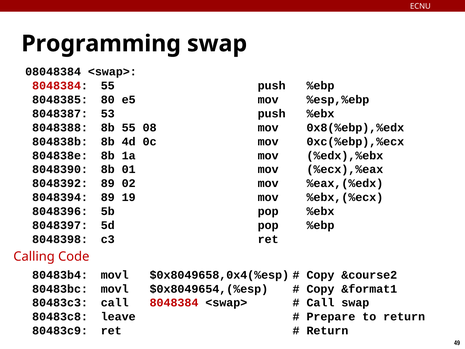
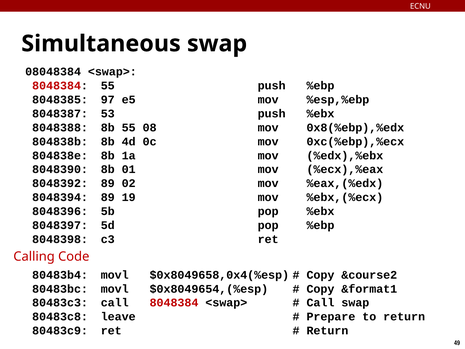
Programming: Programming -> Simultaneous (101, 44)
80: 80 -> 97 (108, 100)
